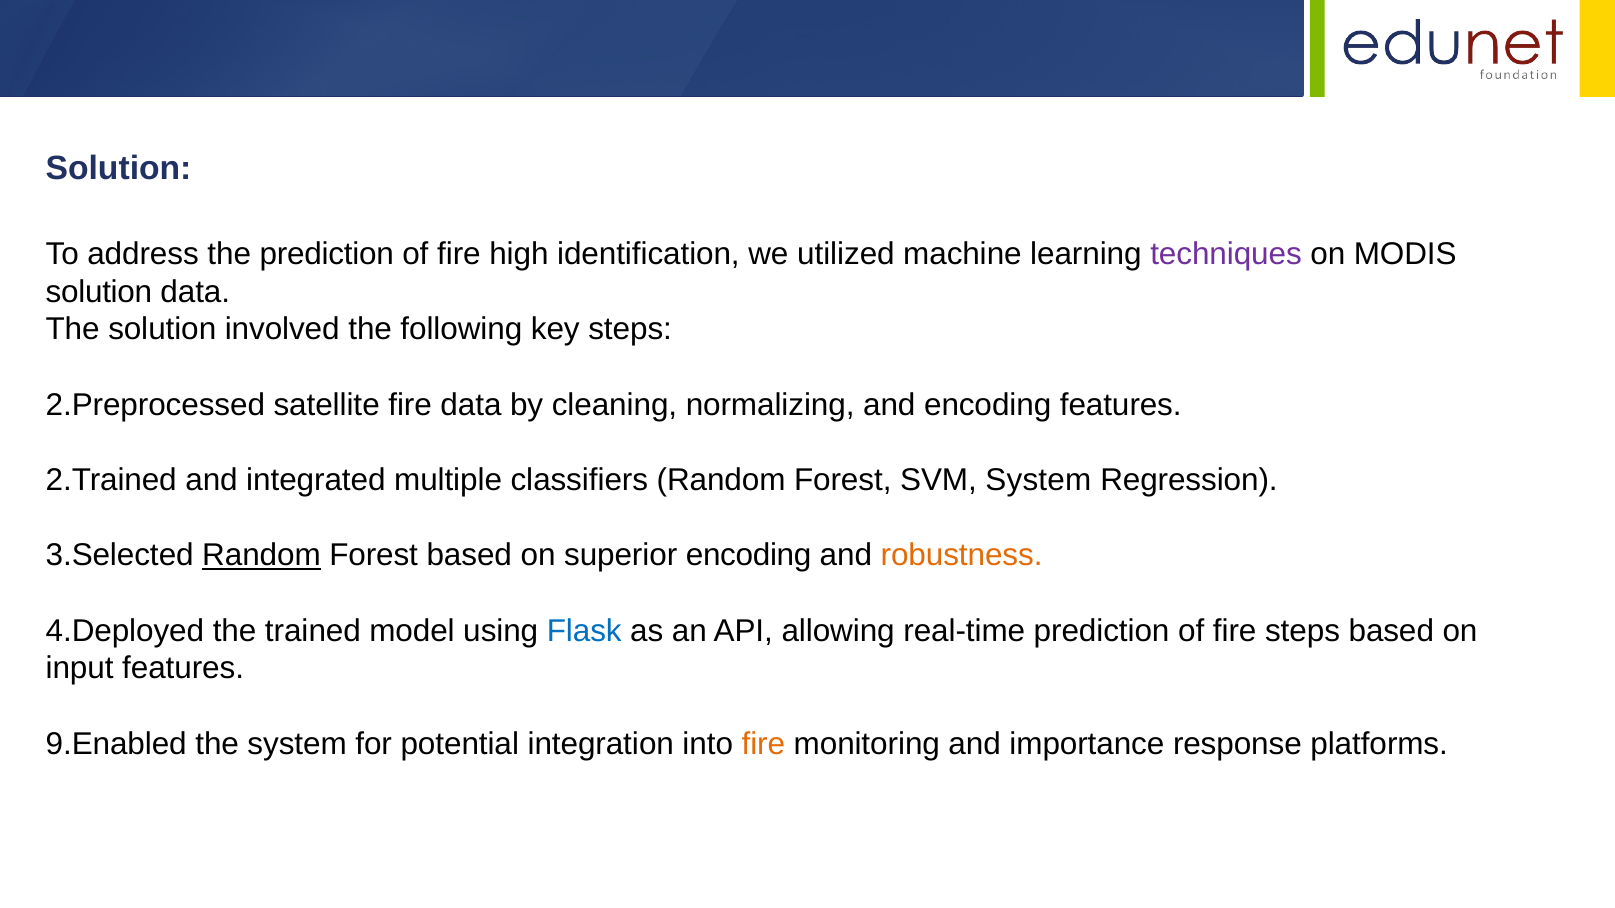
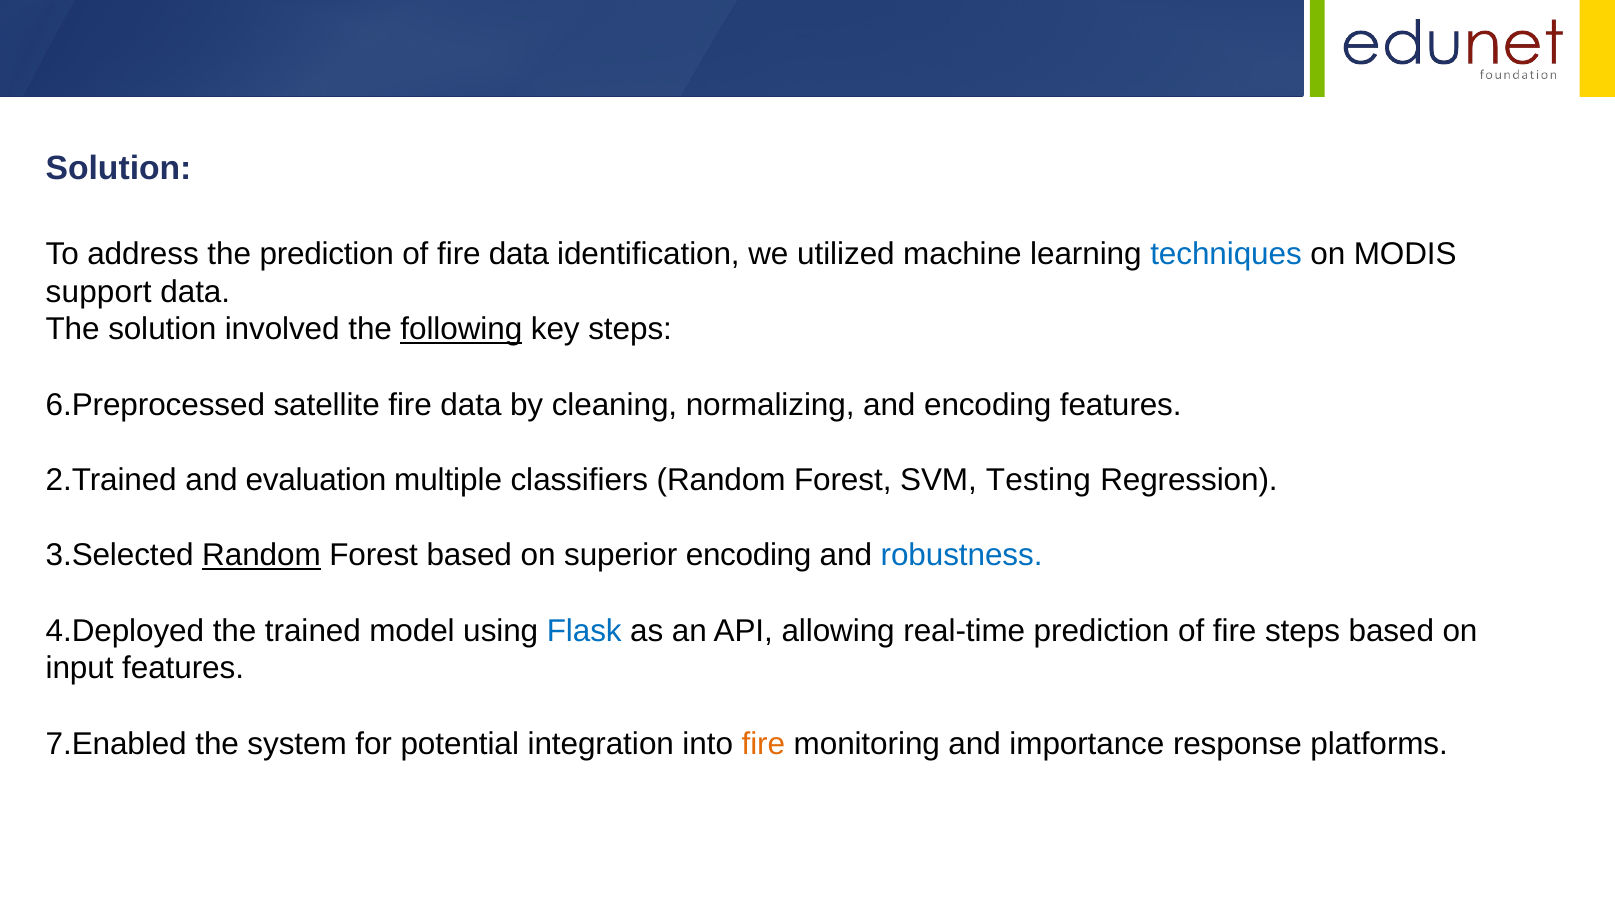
of fire high: high -> data (519, 254)
techniques colour: purple -> blue (1226, 254)
solution: solution -> support (99, 292)
following underline: none -> present (461, 330)
2.Preprocessed: 2.Preprocessed -> 6.Preprocessed (155, 405)
integrated: integrated -> evaluation (316, 480)
SVM System: System -> Testing (1038, 480)
robustness colour: orange -> blue (962, 556)
9.Enabled: 9.Enabled -> 7.Enabled (116, 744)
